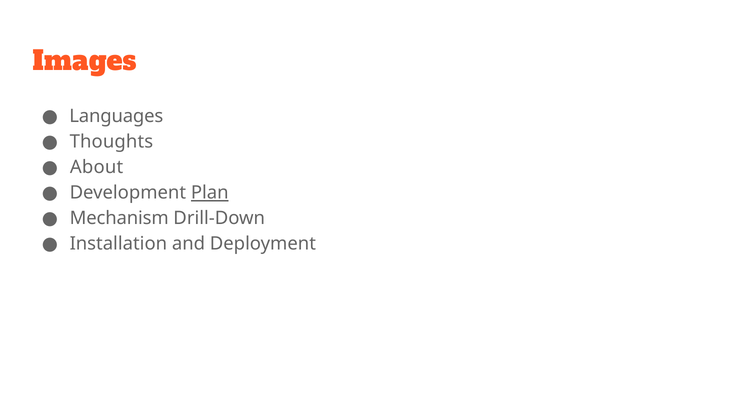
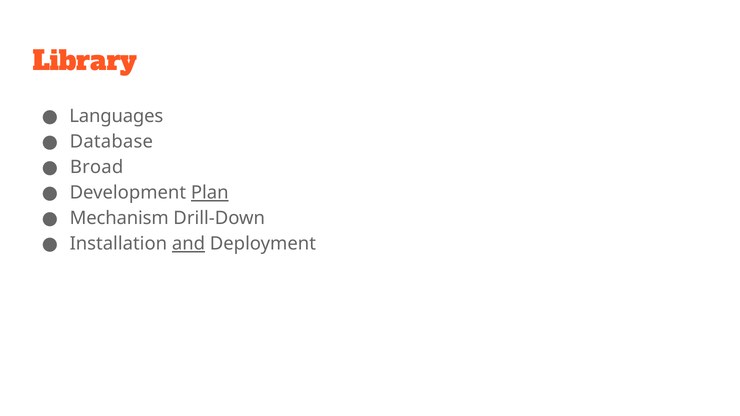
Images: Images -> Library (85, 61)
Thoughts: Thoughts -> Database (111, 142)
About: About -> Broad (97, 167)
and underline: none -> present (188, 244)
